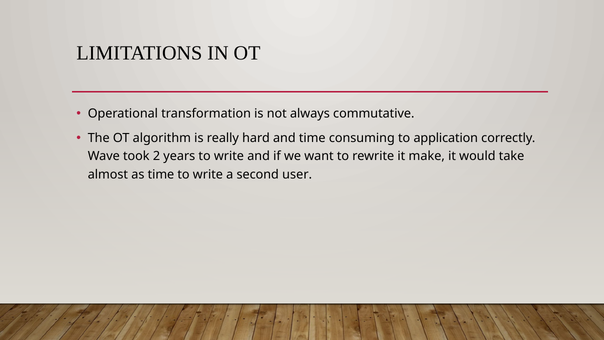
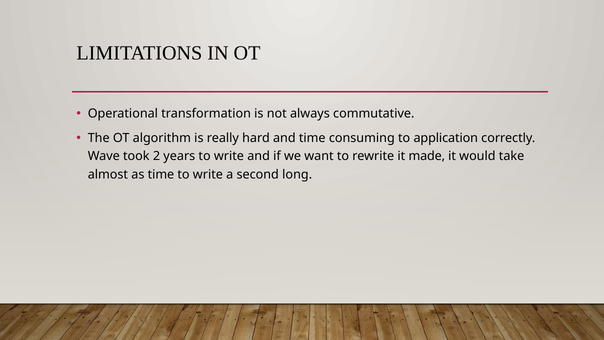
make: make -> made (427, 156)
user: user -> long (297, 174)
